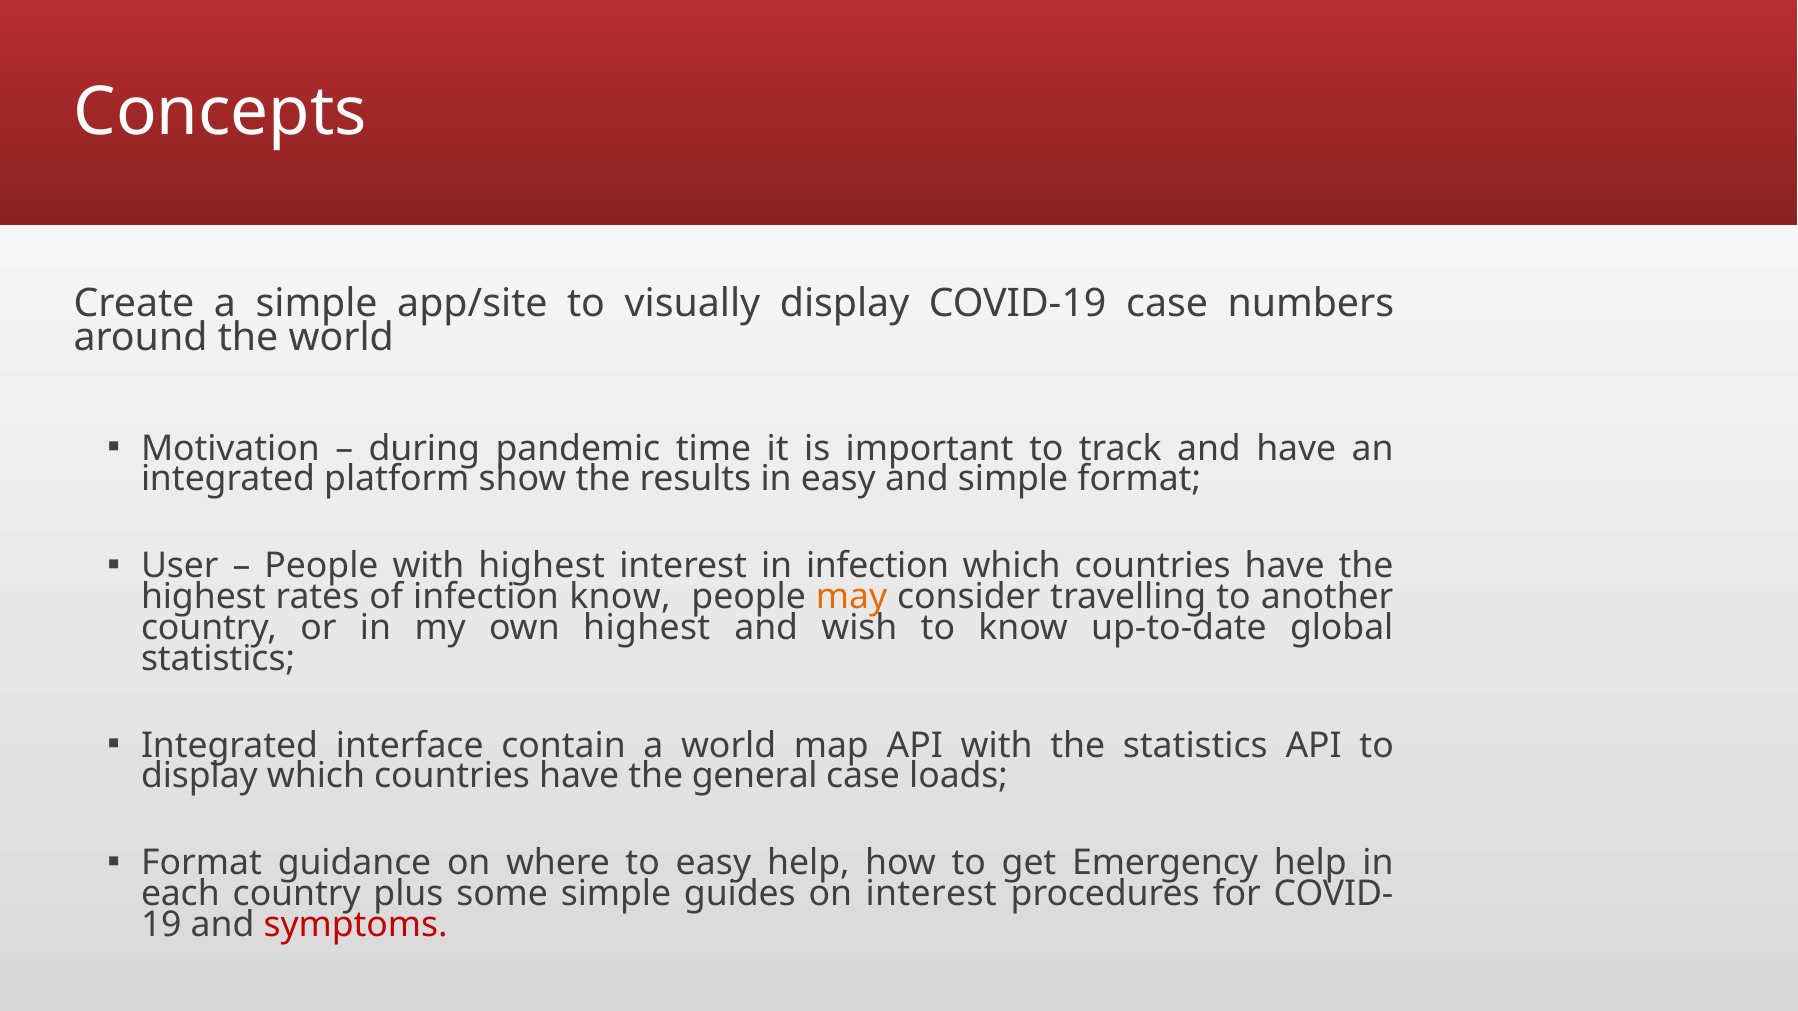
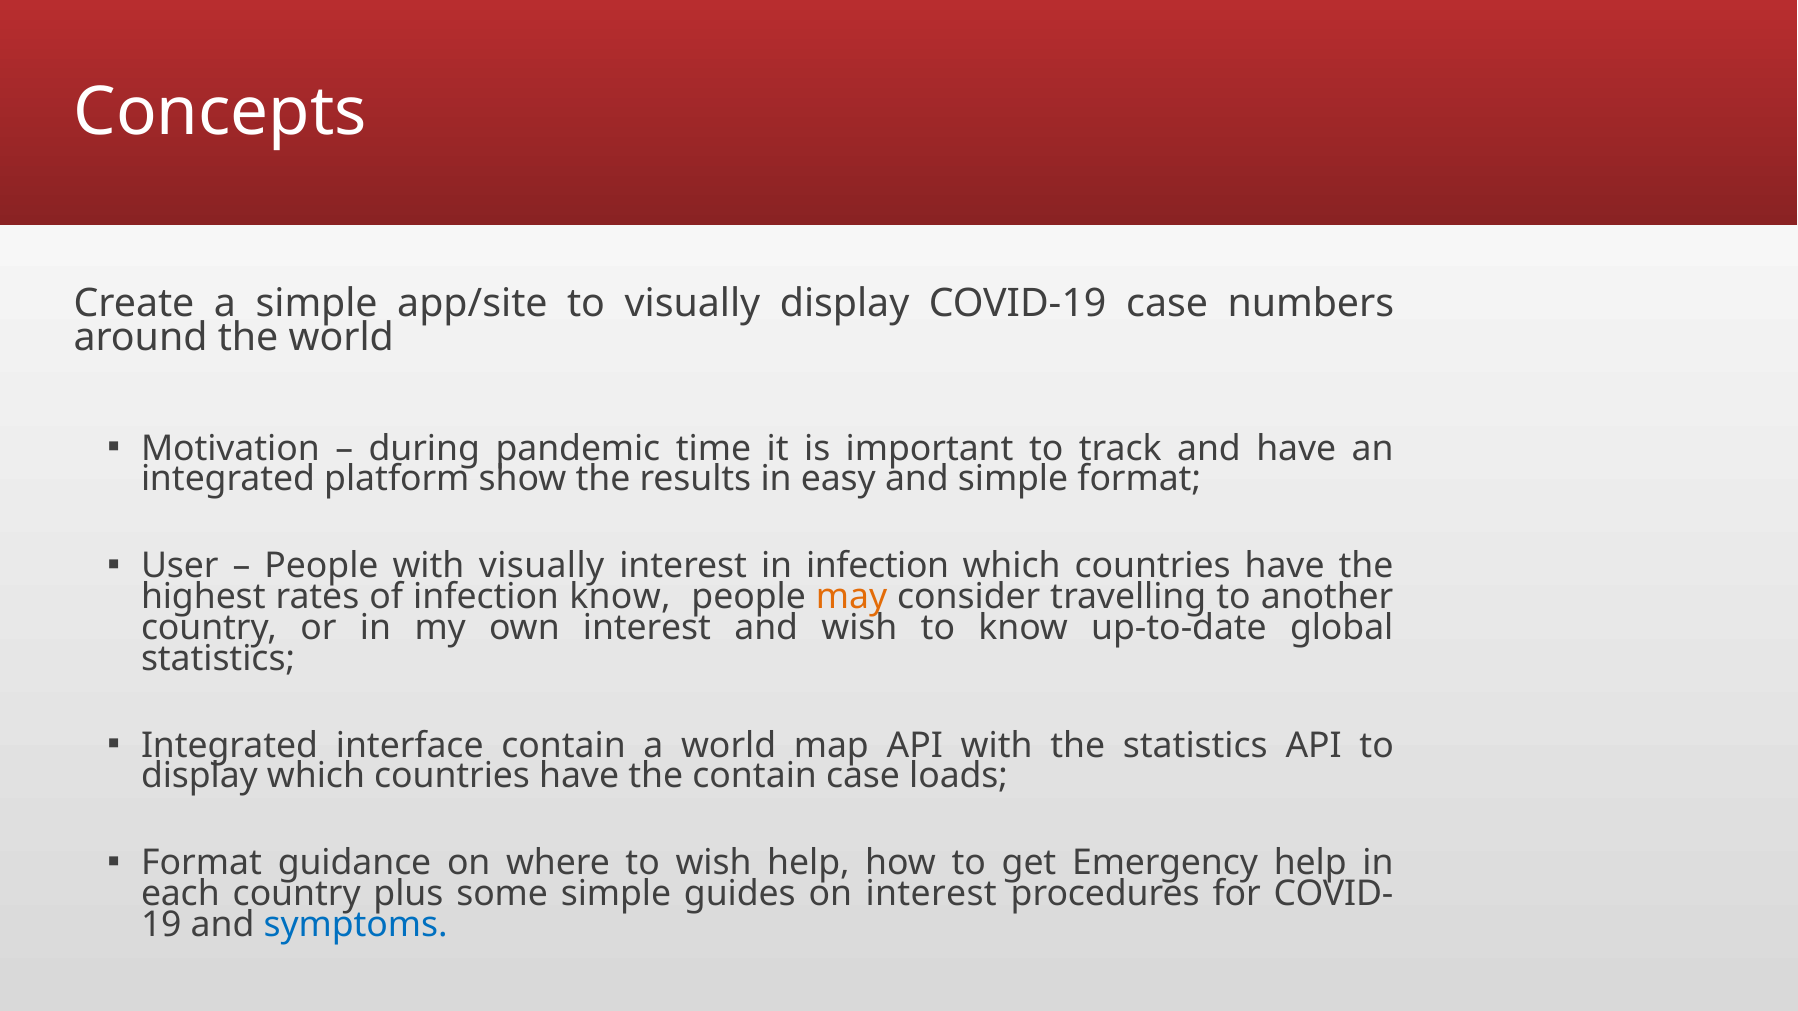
with highest: highest -> visually (542, 566)
own highest: highest -> interest (647, 628)
the general: general -> contain (755, 776)
to easy: easy -> wish (714, 864)
symptoms colour: red -> blue (356, 925)
